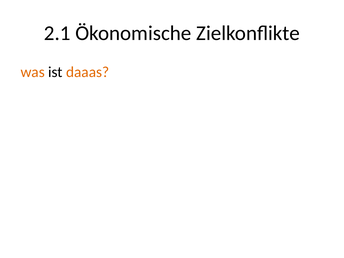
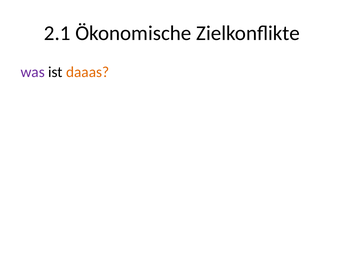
was colour: orange -> purple (33, 72)
